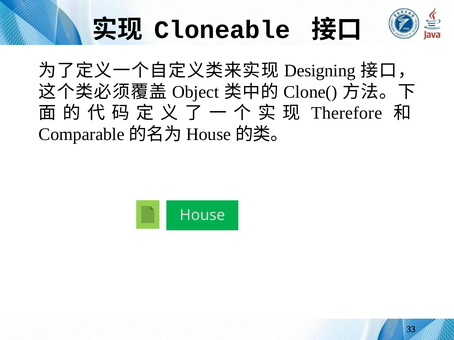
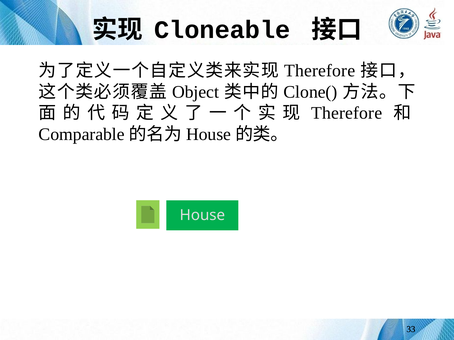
Designing: Designing -> Therefore (320, 71)
